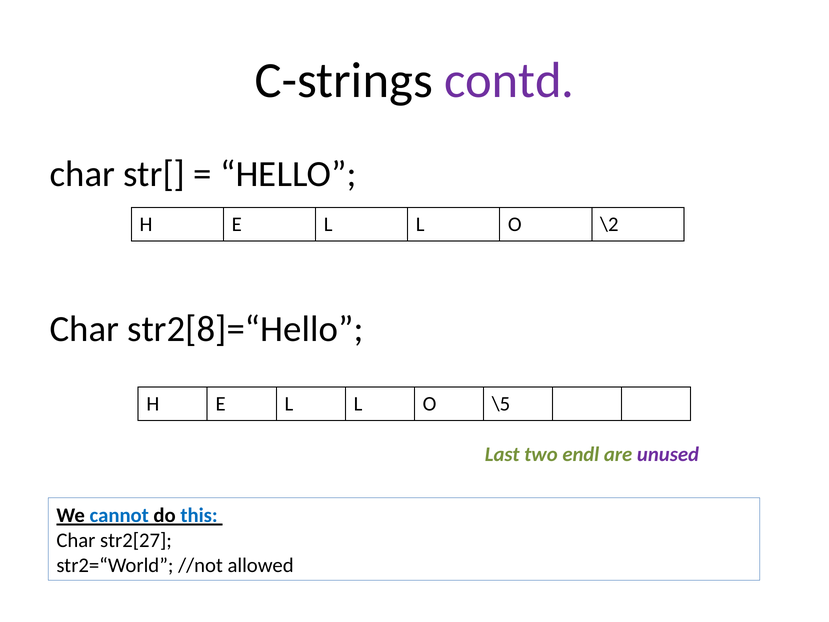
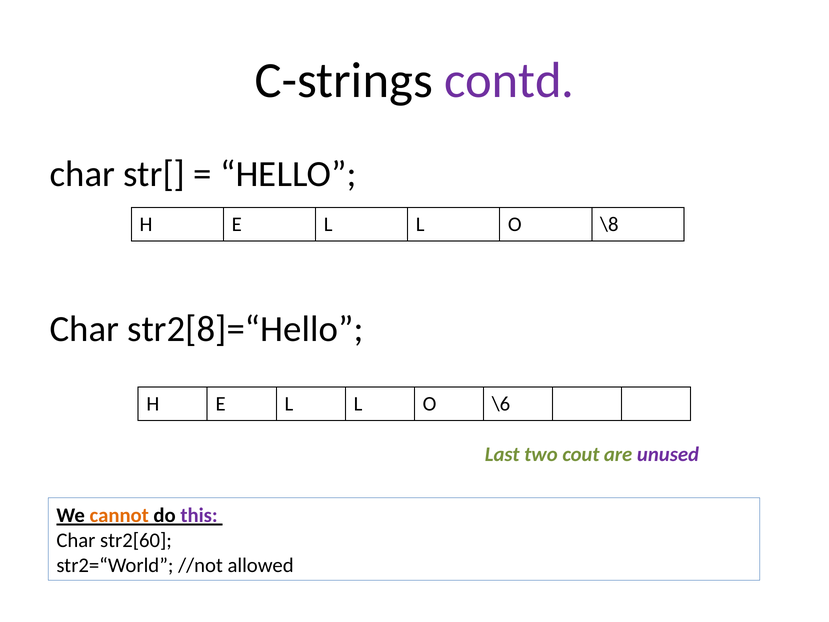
\2: \2 -> \8 (609, 224)
\5: \5 -> \6 (501, 404)
endl: endl -> cout (581, 454)
cannot colour: blue -> orange (119, 515)
this colour: blue -> purple (199, 515)
str2[27: str2[27 -> str2[60 (136, 540)
